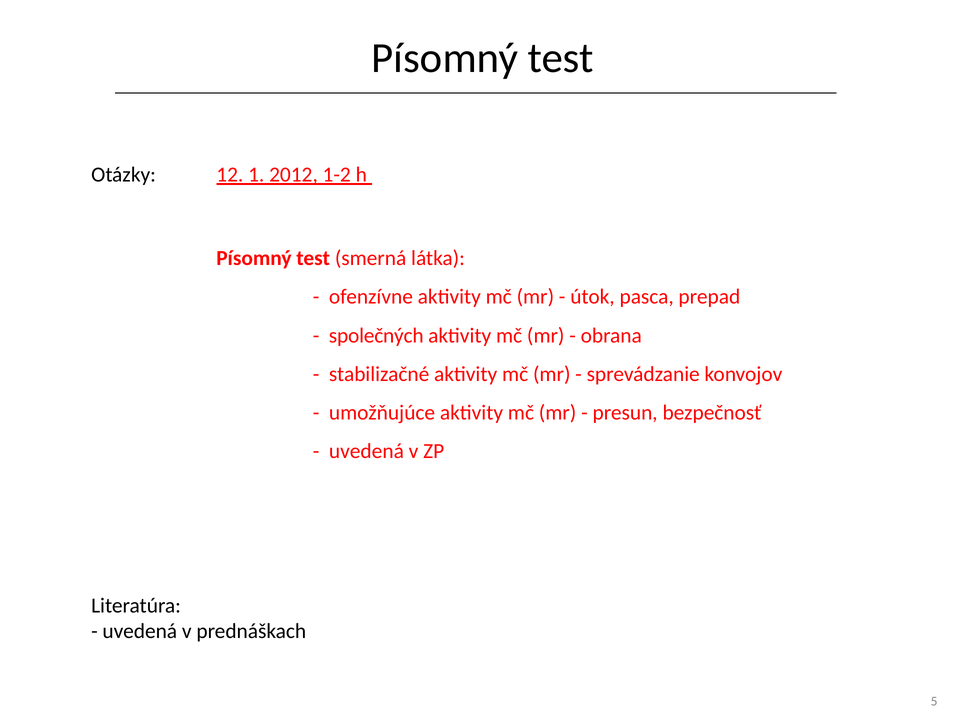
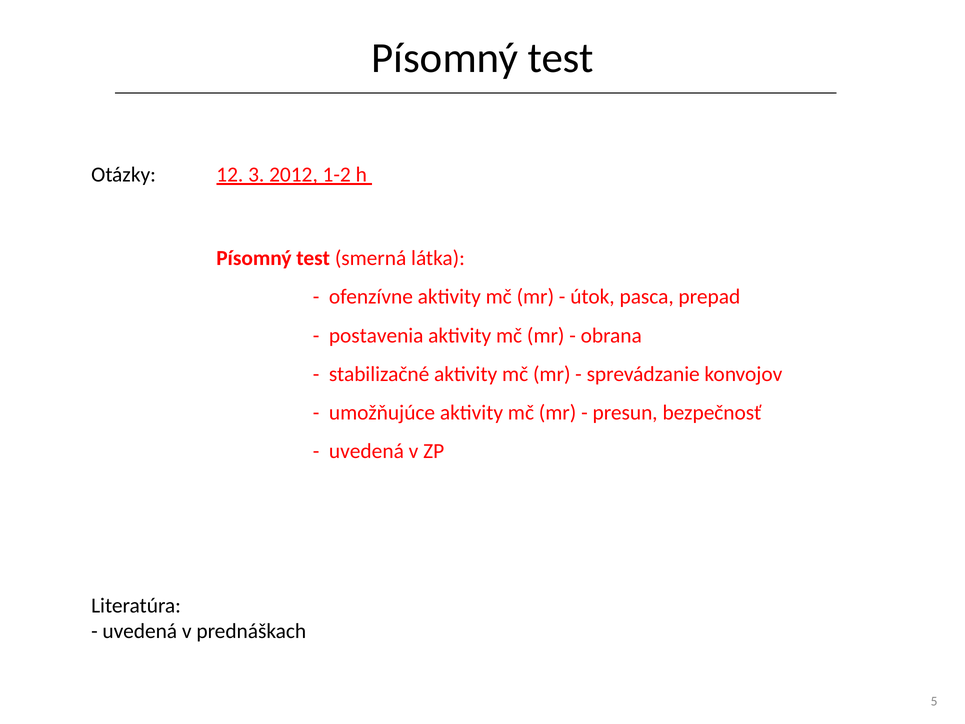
1: 1 -> 3 (256, 175)
společných: společných -> postavenia (376, 335)
